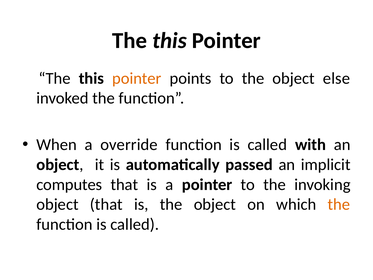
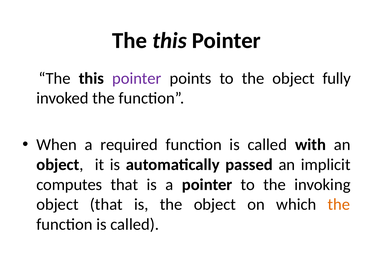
pointer colour: orange -> purple (137, 78)
else: else -> fully (337, 78)
override: override -> required (129, 145)
